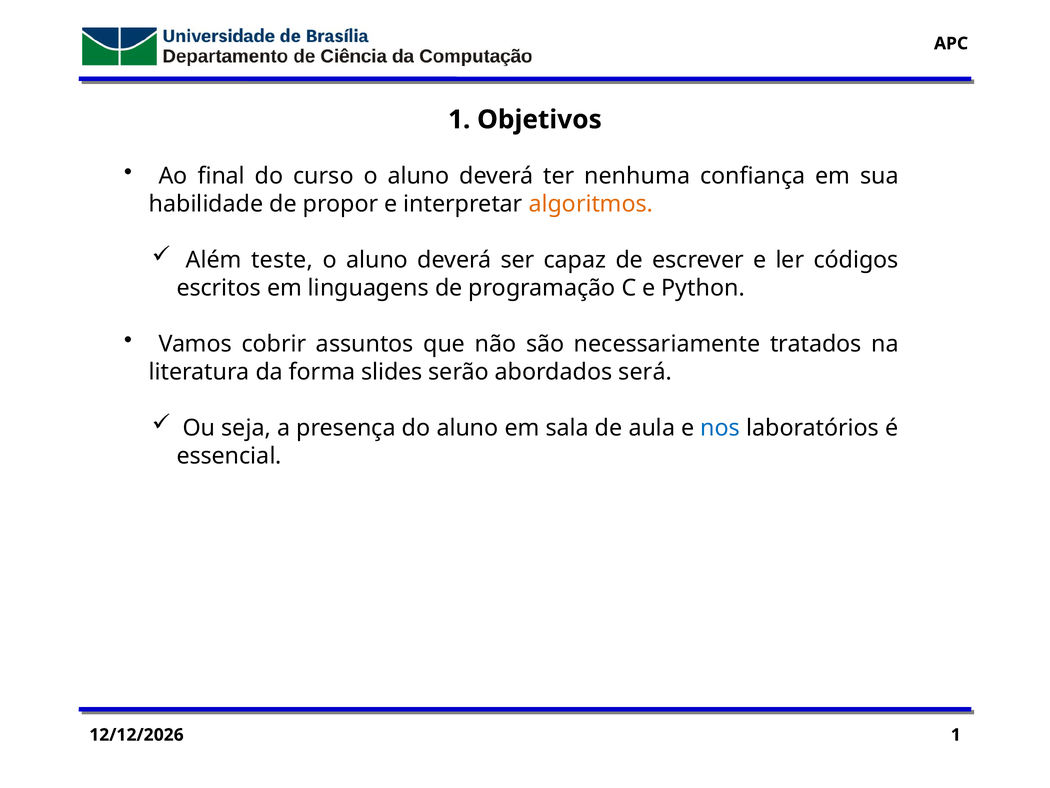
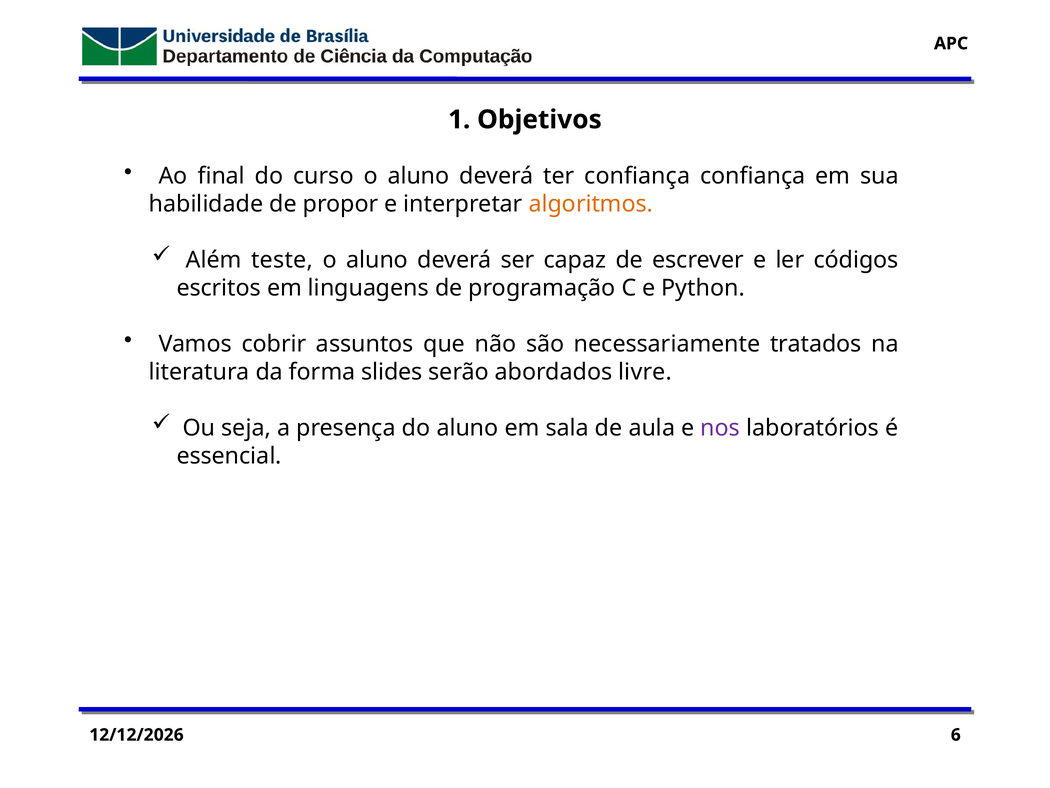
ter nenhuma: nenhuma -> confiança (637, 176)
será: será -> livre (645, 372)
nos colour: blue -> purple (720, 428)
1: 1 -> 6 (956, 734)
